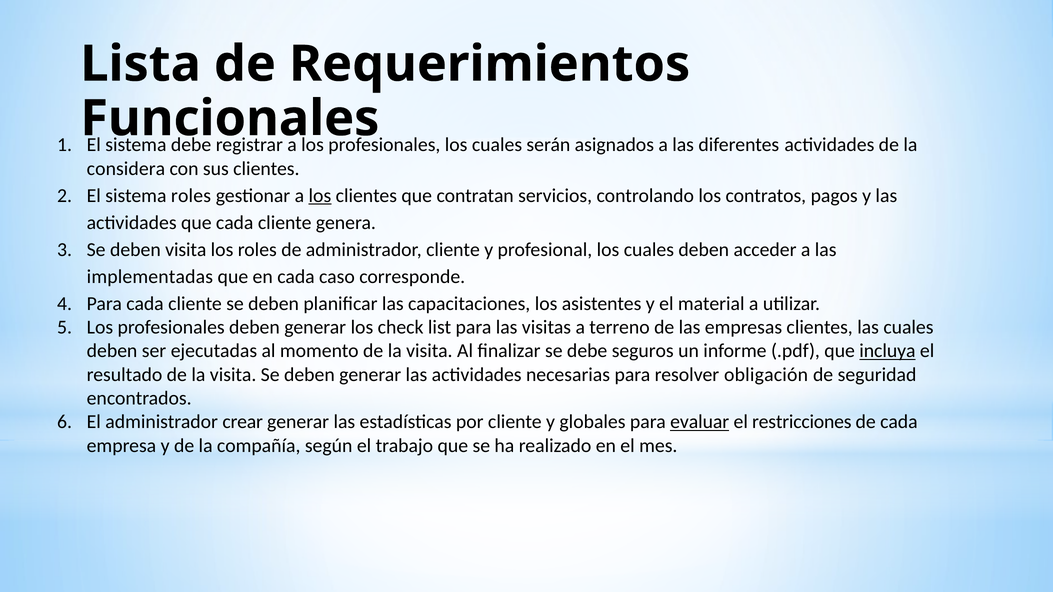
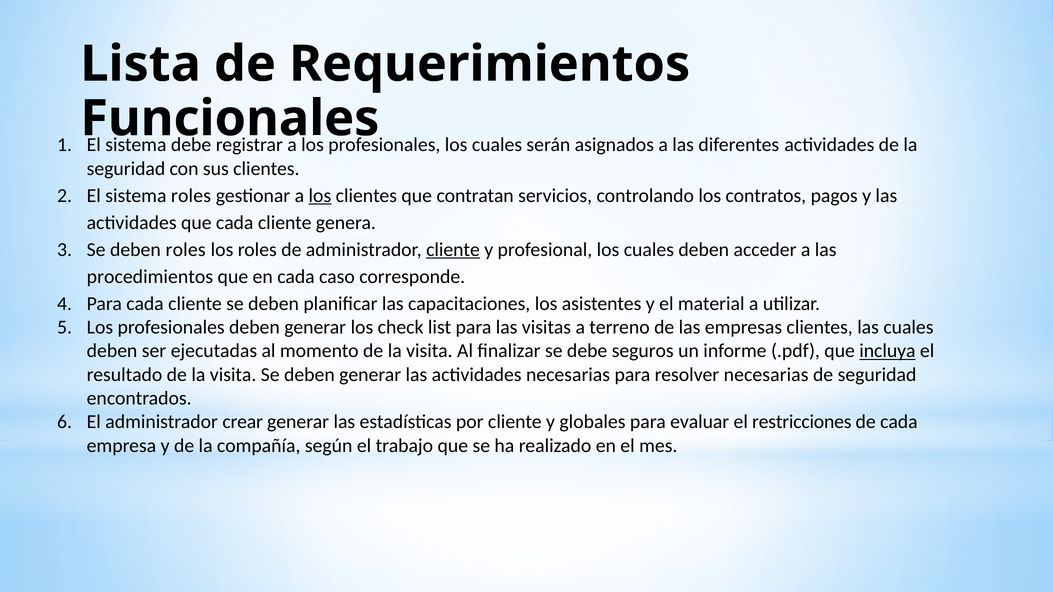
considera: considera -> seguridad (126, 169)
deben visita: visita -> roles (186, 250)
cliente underline: none -> present (453, 250)
implementadas: implementadas -> procedimientos (150, 277)
resolver obligación: obligación -> necesarias (766, 375)
evaluar underline: present -> none (700, 422)
